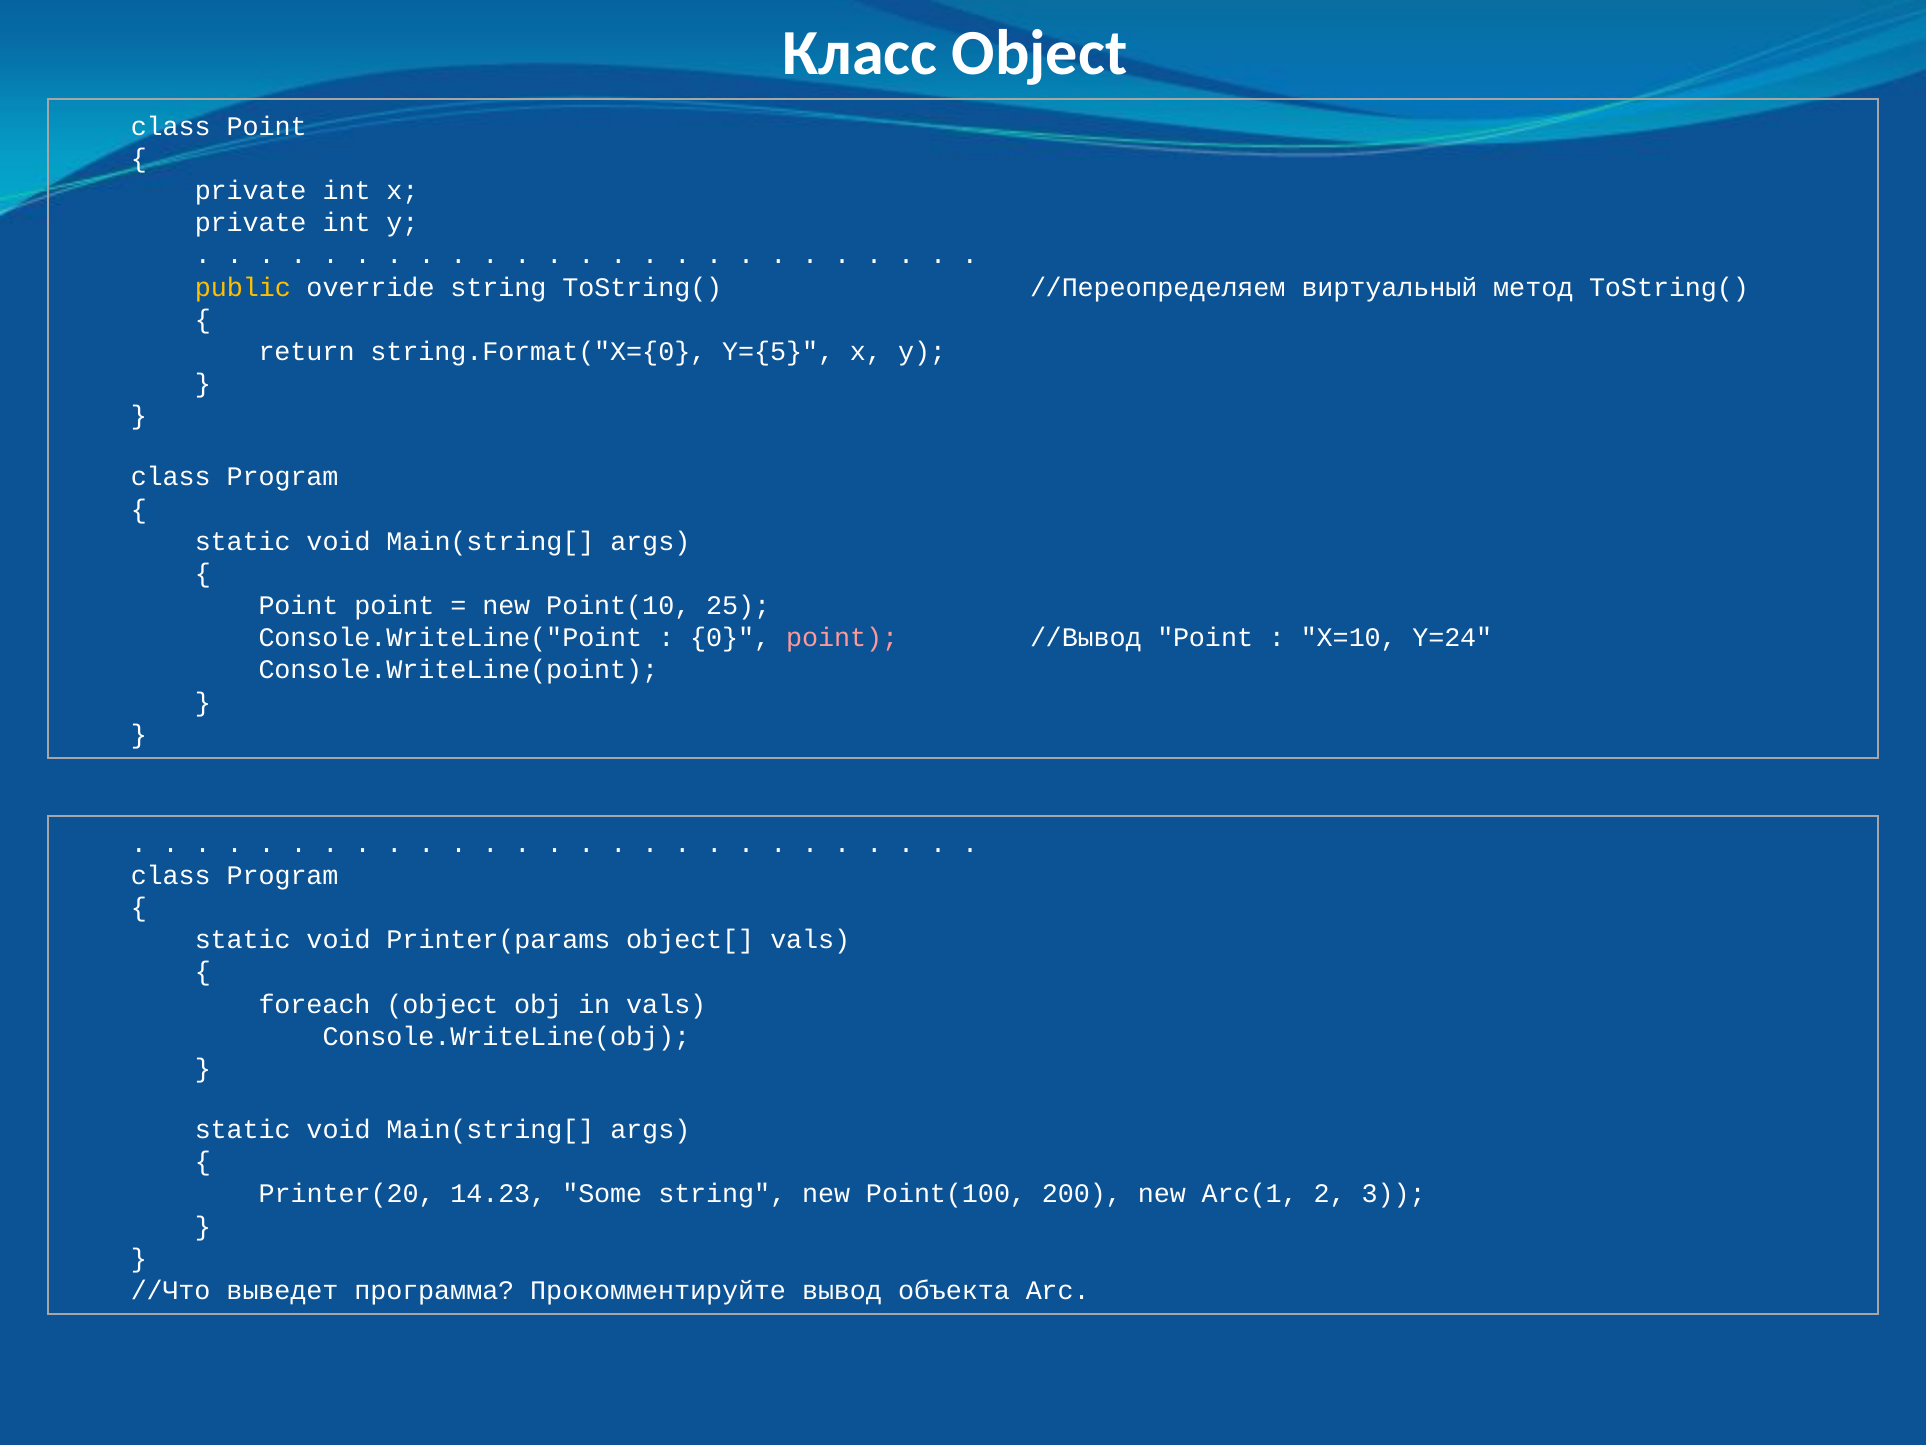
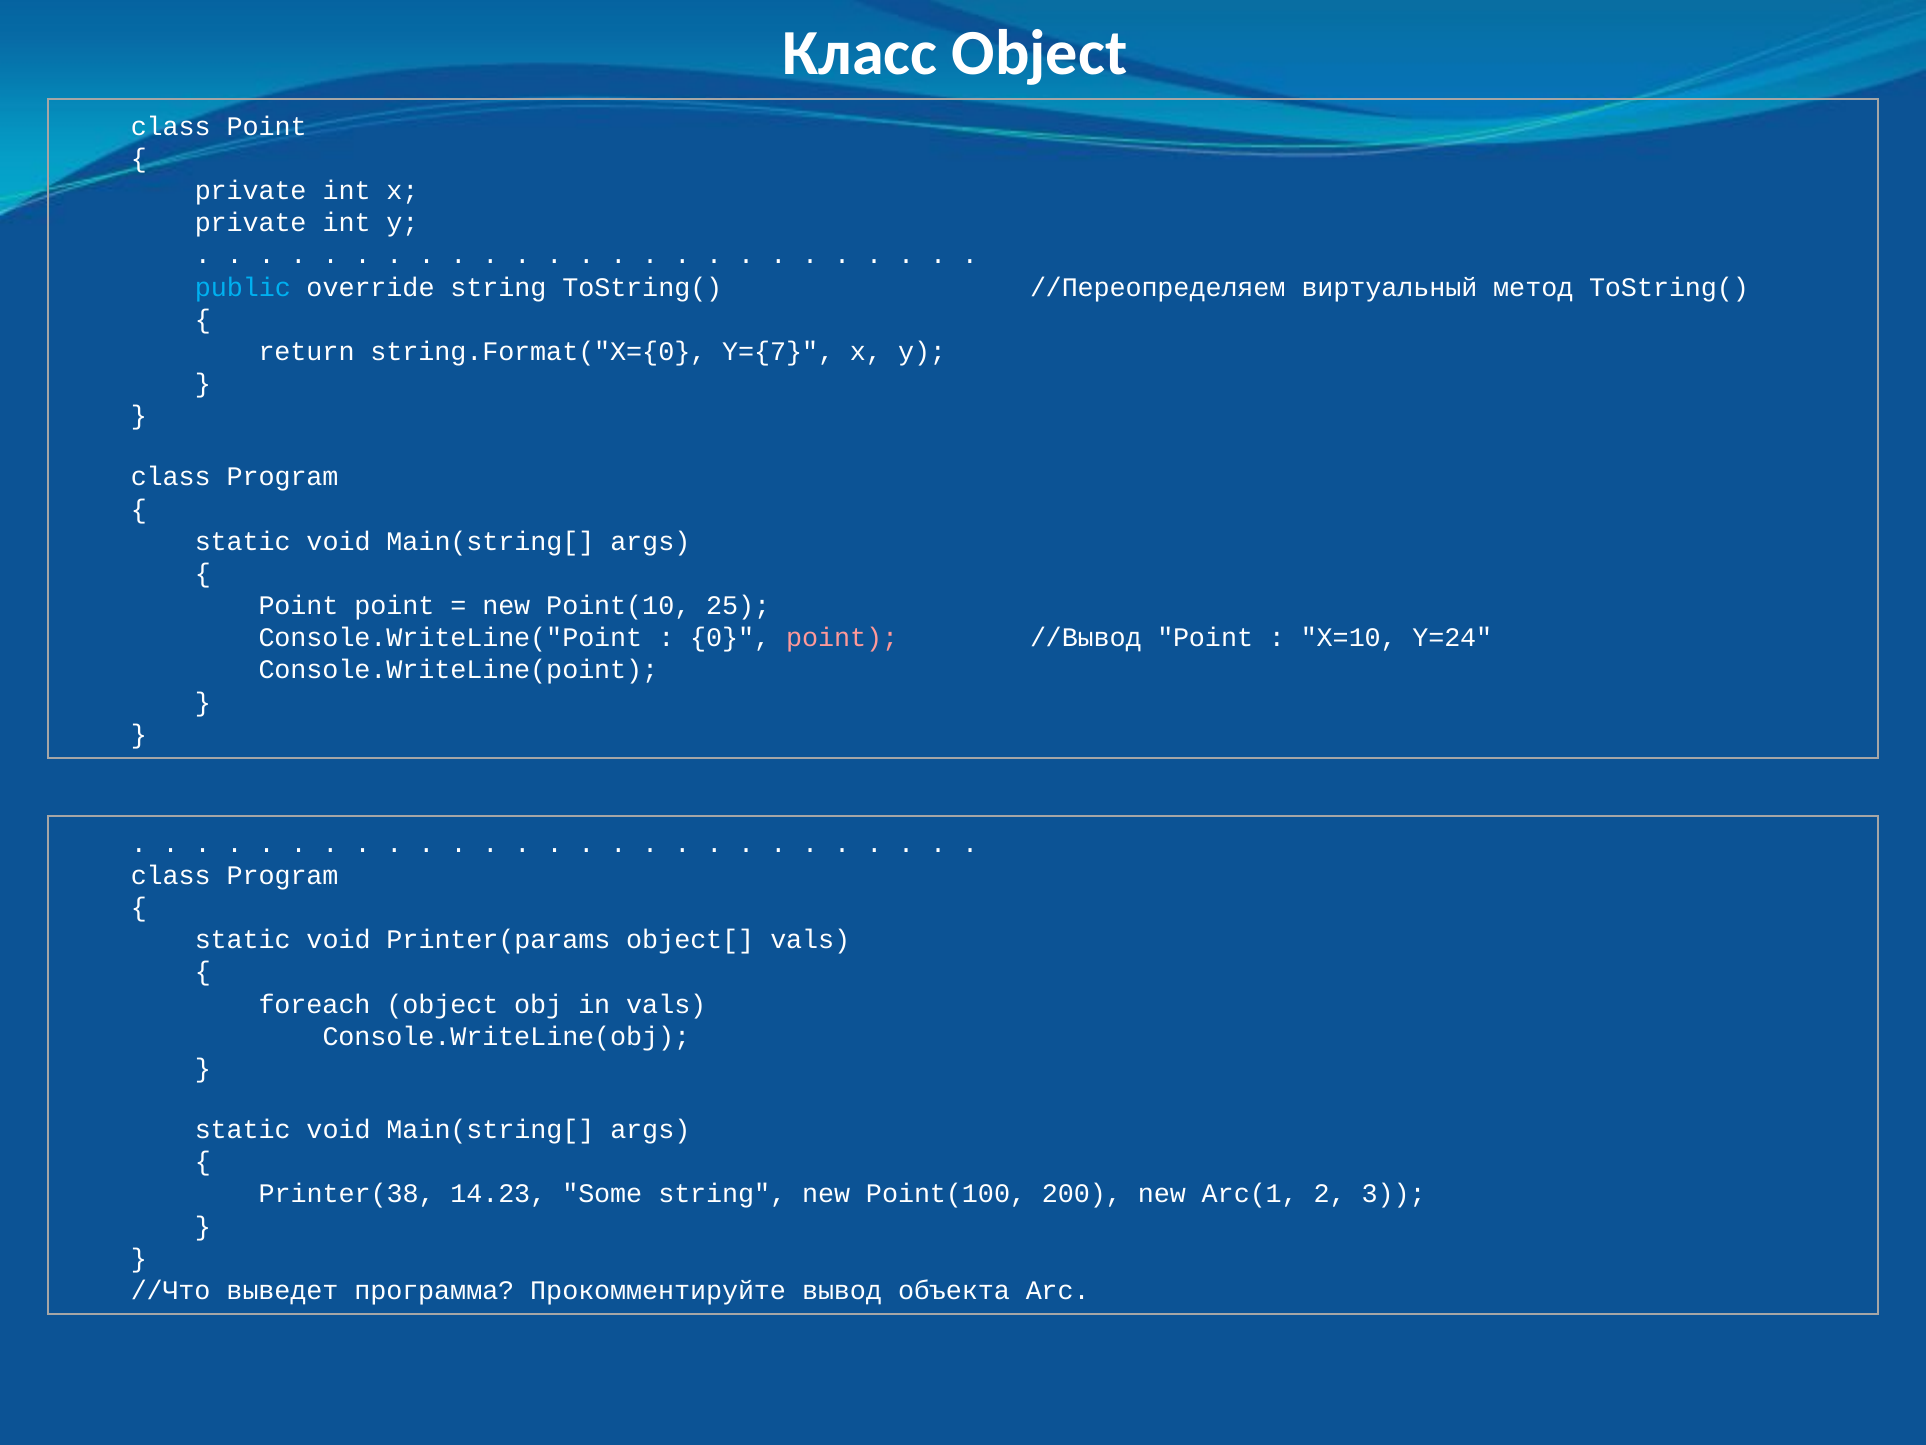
public colour: yellow -> light blue (243, 287)
Y={5: Y={5 -> Y={7 (778, 351)
Printer(20: Printer(20 -> Printer(38 (347, 1194)
